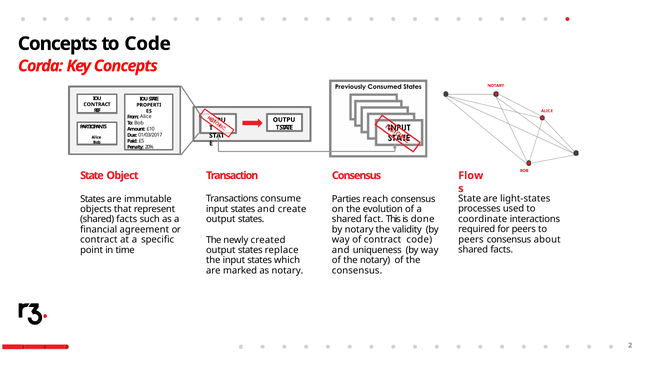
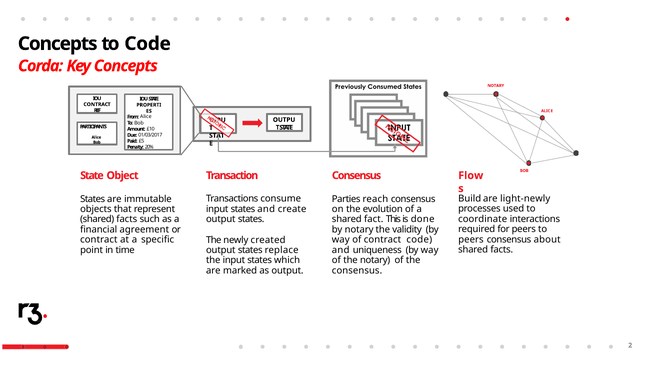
State: State -> Build (470, 199)
light-states: light-states -> light-newly (525, 199)
as notary: notary -> output (287, 271)
